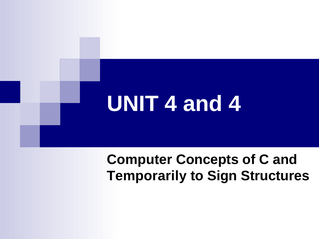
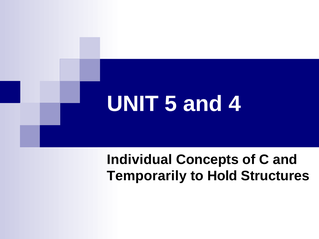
UNIT 4: 4 -> 5 (171, 104)
Computer: Computer -> Individual (140, 160)
Sign: Sign -> Hold (222, 176)
